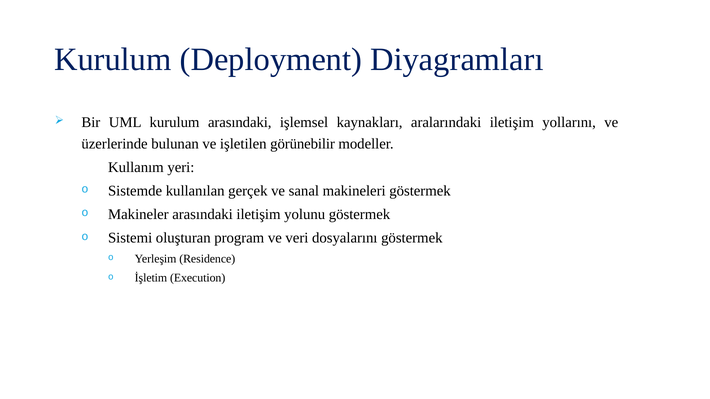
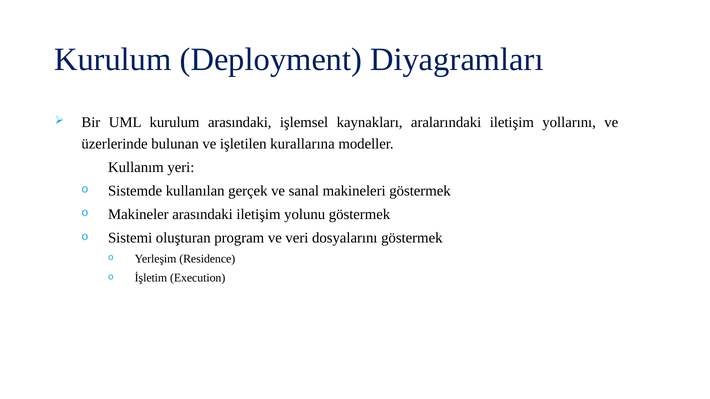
görünebilir: görünebilir -> kurallarına (302, 144)
